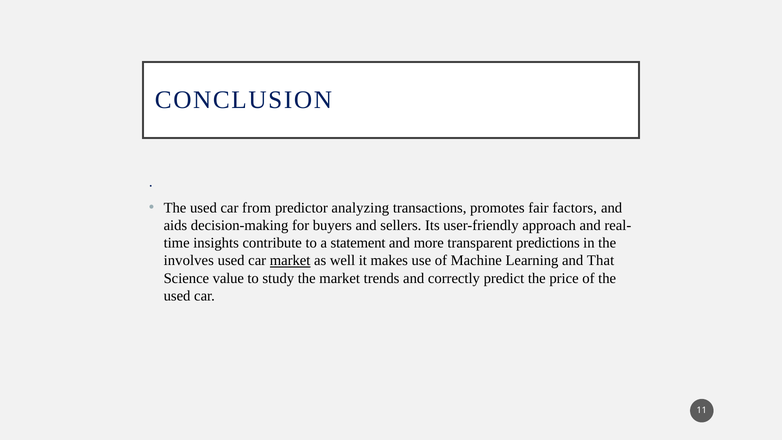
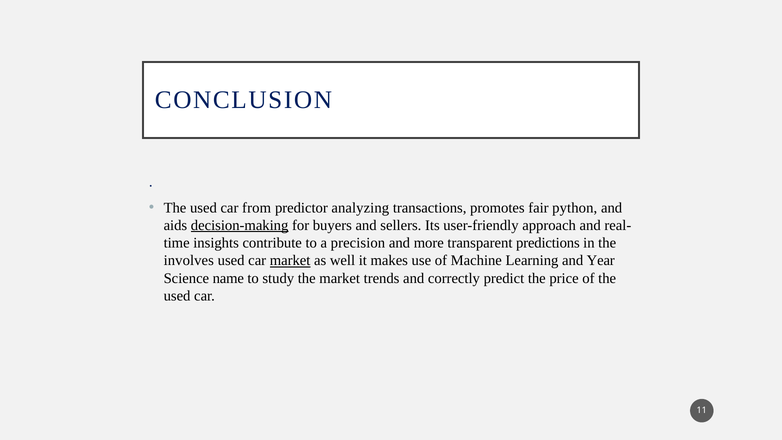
factors: factors -> python (575, 208)
decision-making underline: none -> present (240, 225)
statement: statement -> precision (358, 243)
That: That -> Year (601, 260)
value: value -> name (228, 278)
